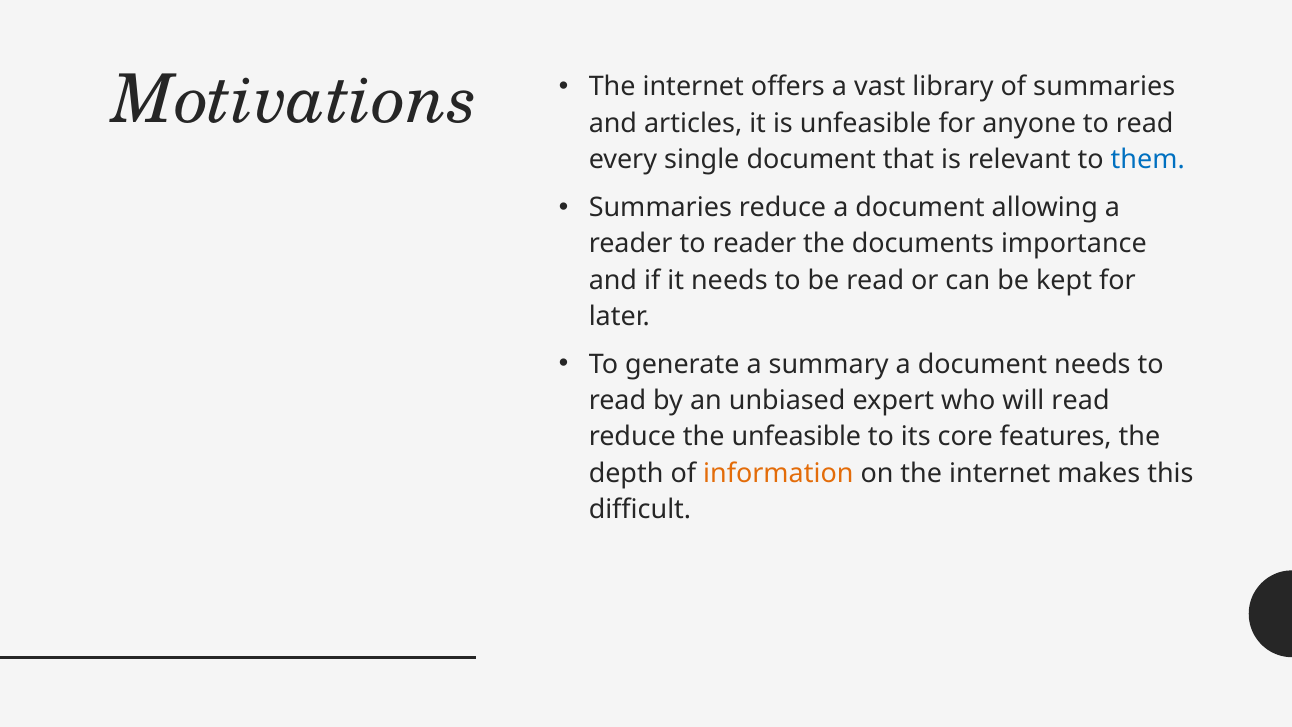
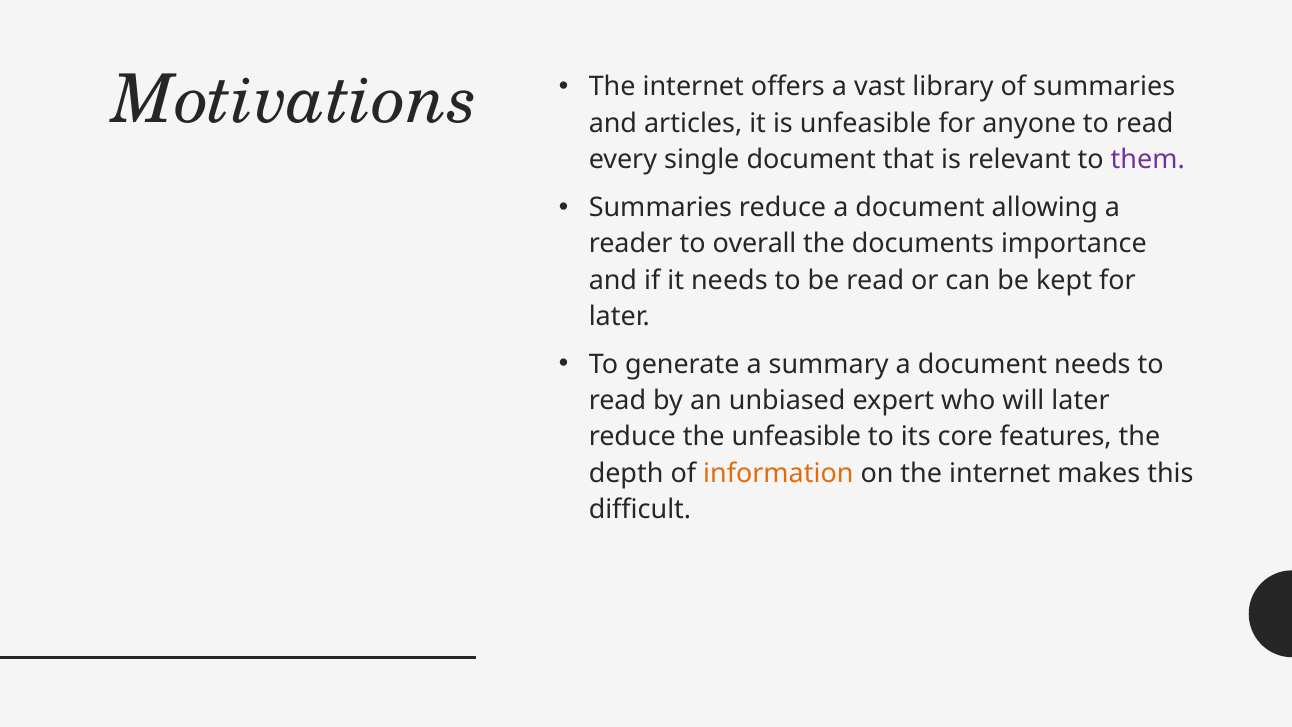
them colour: blue -> purple (1148, 159)
to reader: reader -> overall (755, 244)
will read: read -> later (1081, 401)
